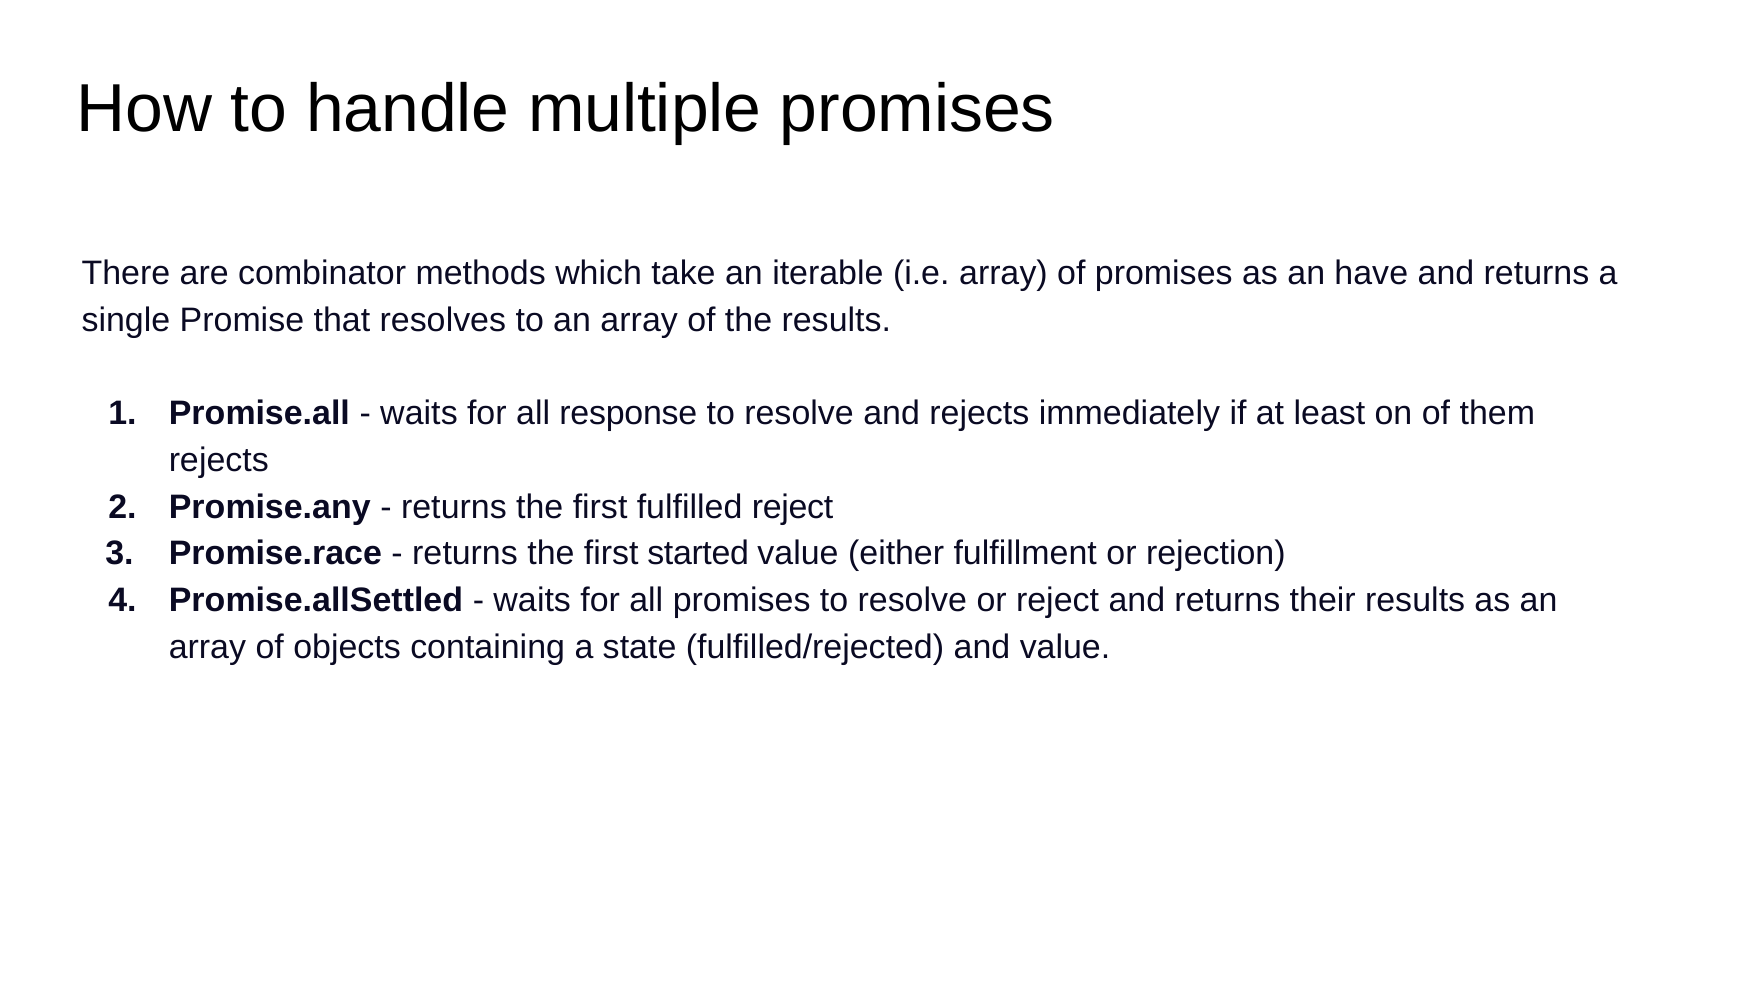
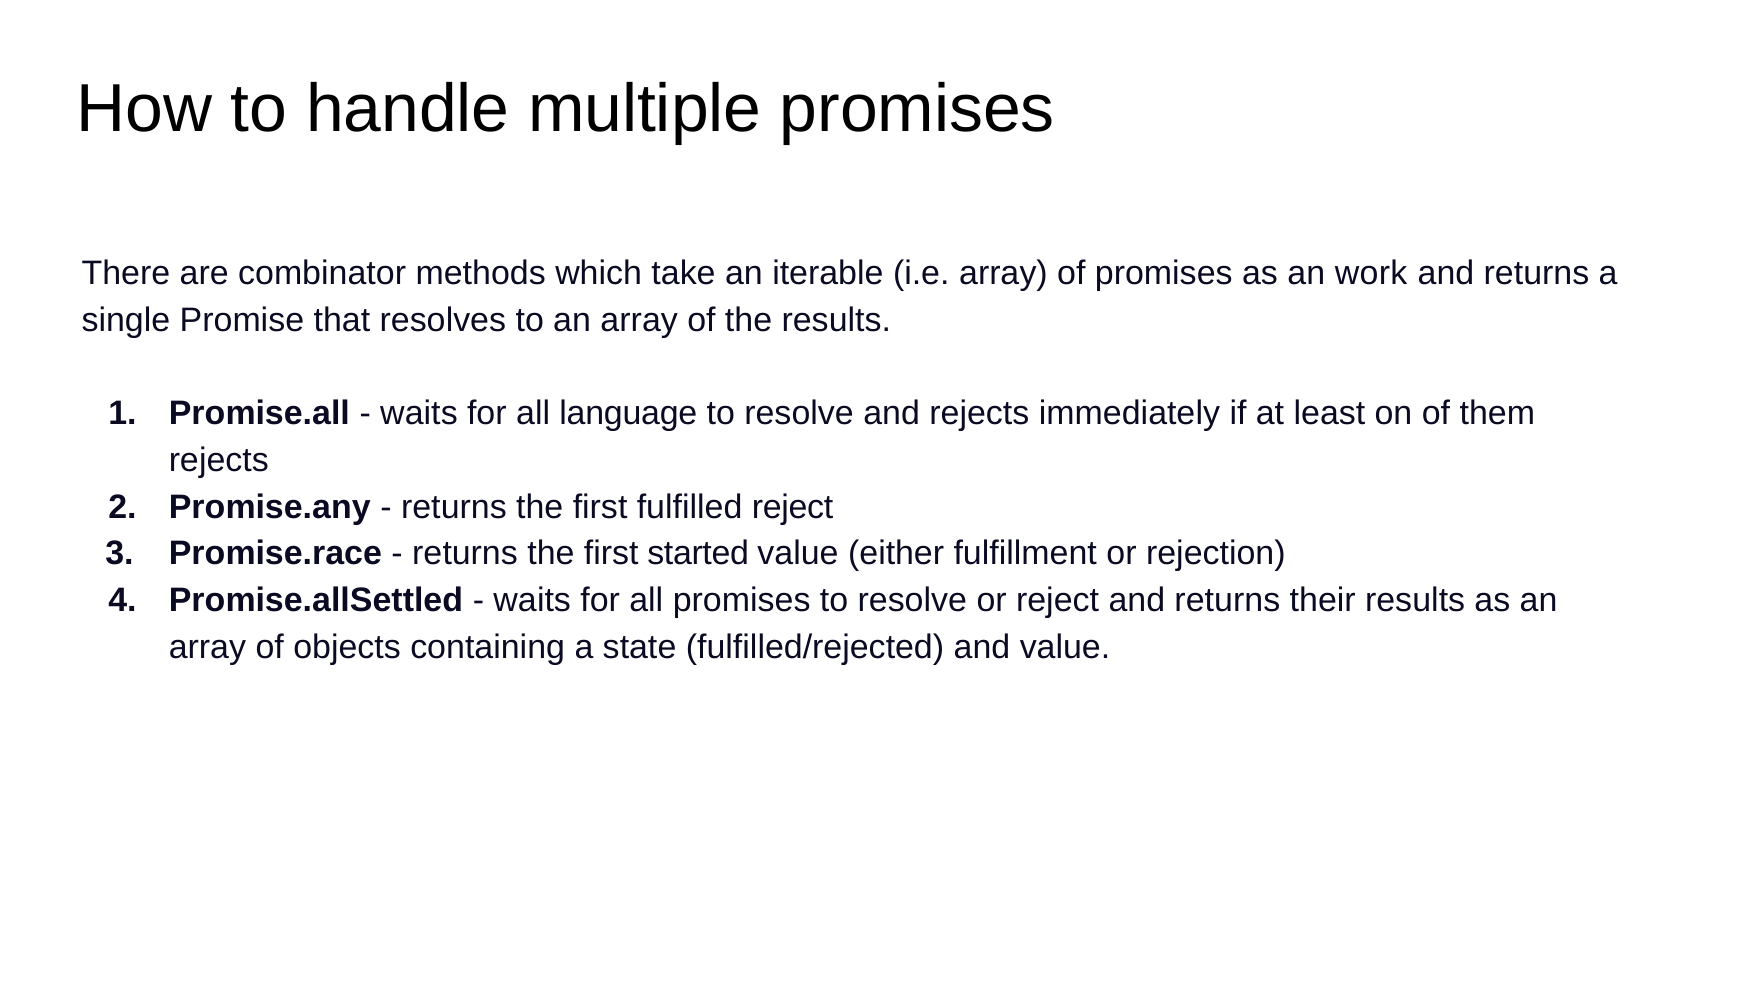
have: have -> work (1371, 273)
response: response -> language (628, 414)
